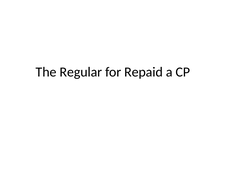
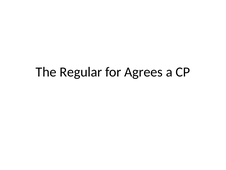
Repaid: Repaid -> Agrees (144, 72)
